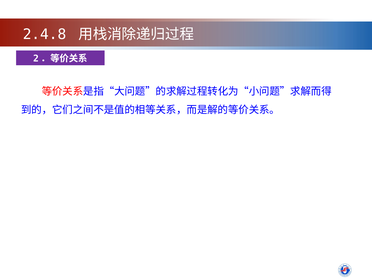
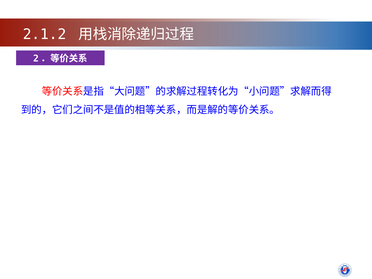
2.4.8: 2.4.8 -> 2.1.2 (45, 34)
